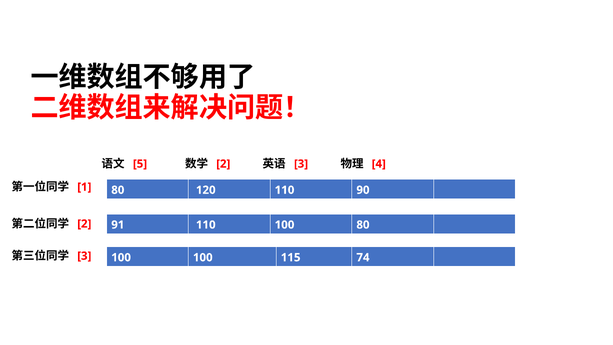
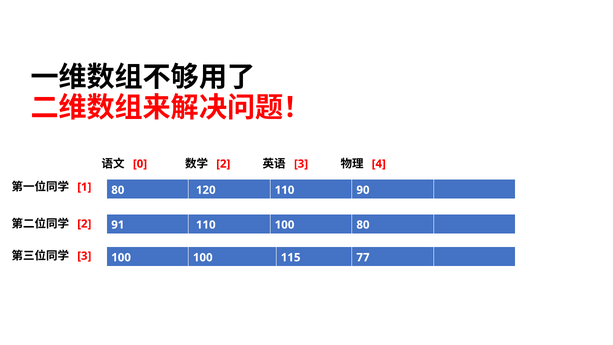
5: 5 -> 0 (140, 164)
74: 74 -> 77 (363, 257)
